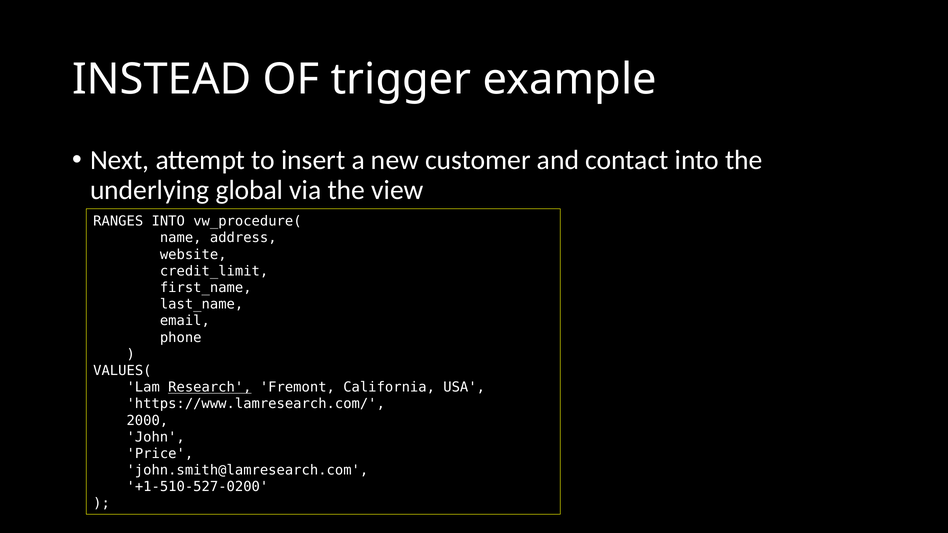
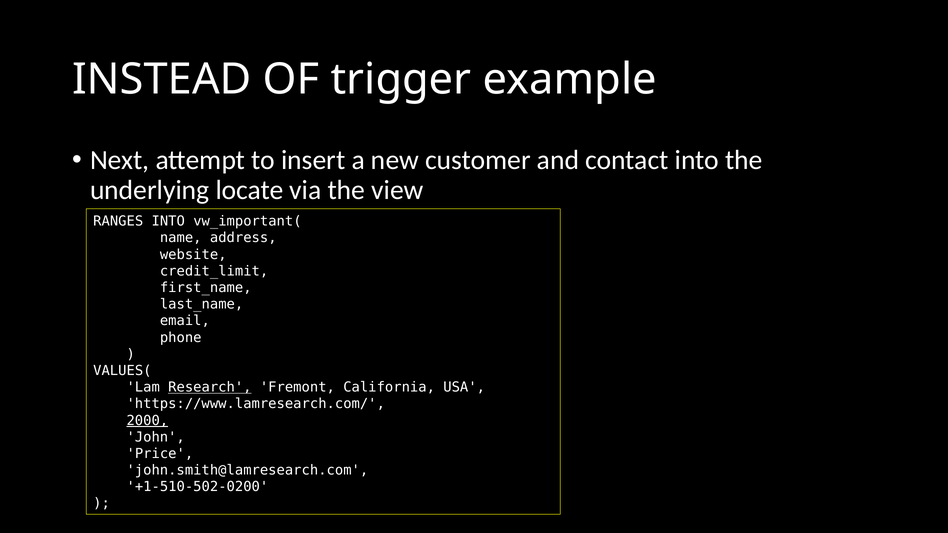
global: global -> locate (250, 190)
vw_procedure(: vw_procedure( -> vw_important( (247, 221)
2000 underline: none -> present (147, 421)
+1-510-527-0200: +1-510-527-0200 -> +1-510-502-0200 (197, 487)
